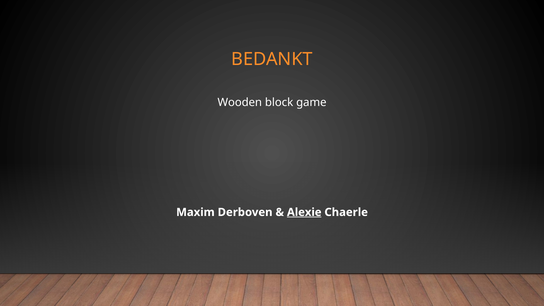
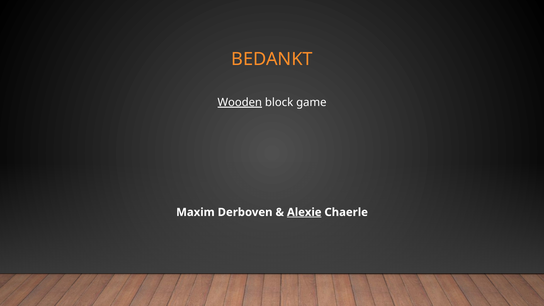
Wooden underline: none -> present (240, 102)
